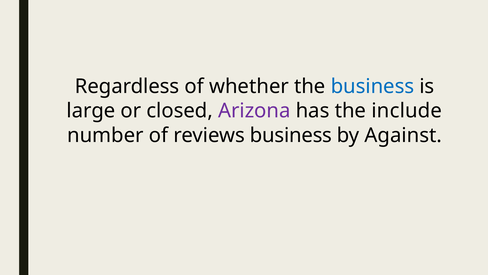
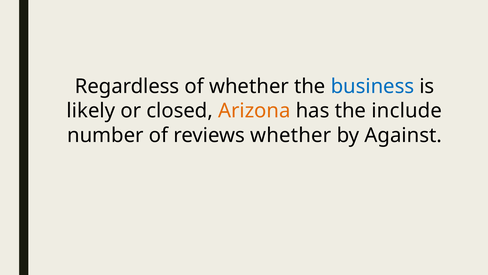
large: large -> likely (91, 111)
Arizona colour: purple -> orange (254, 111)
reviews business: business -> whether (291, 135)
